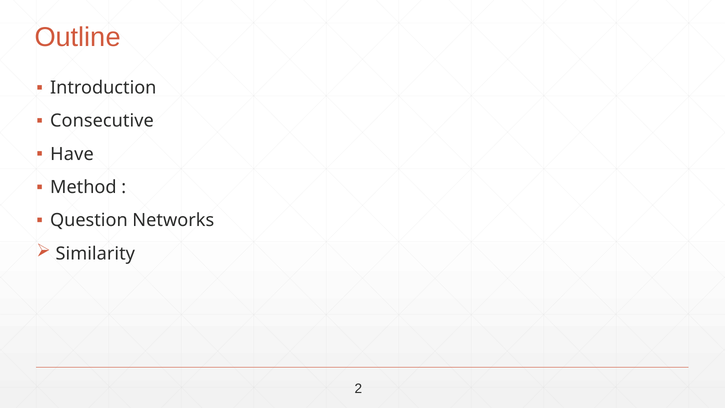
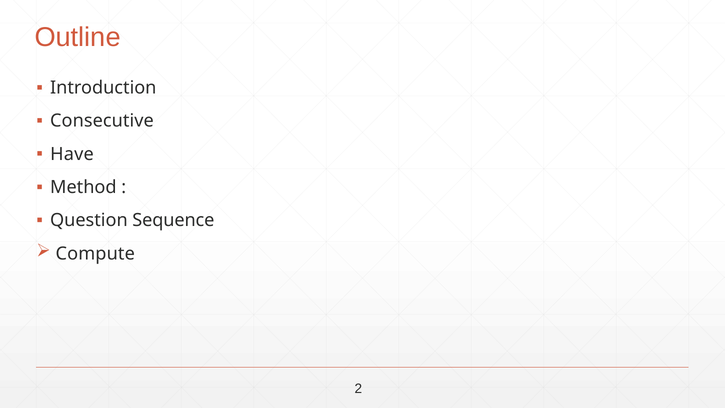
Networks: Networks -> Sequence (173, 220)
Similarity: Similarity -> Compute (95, 254)
